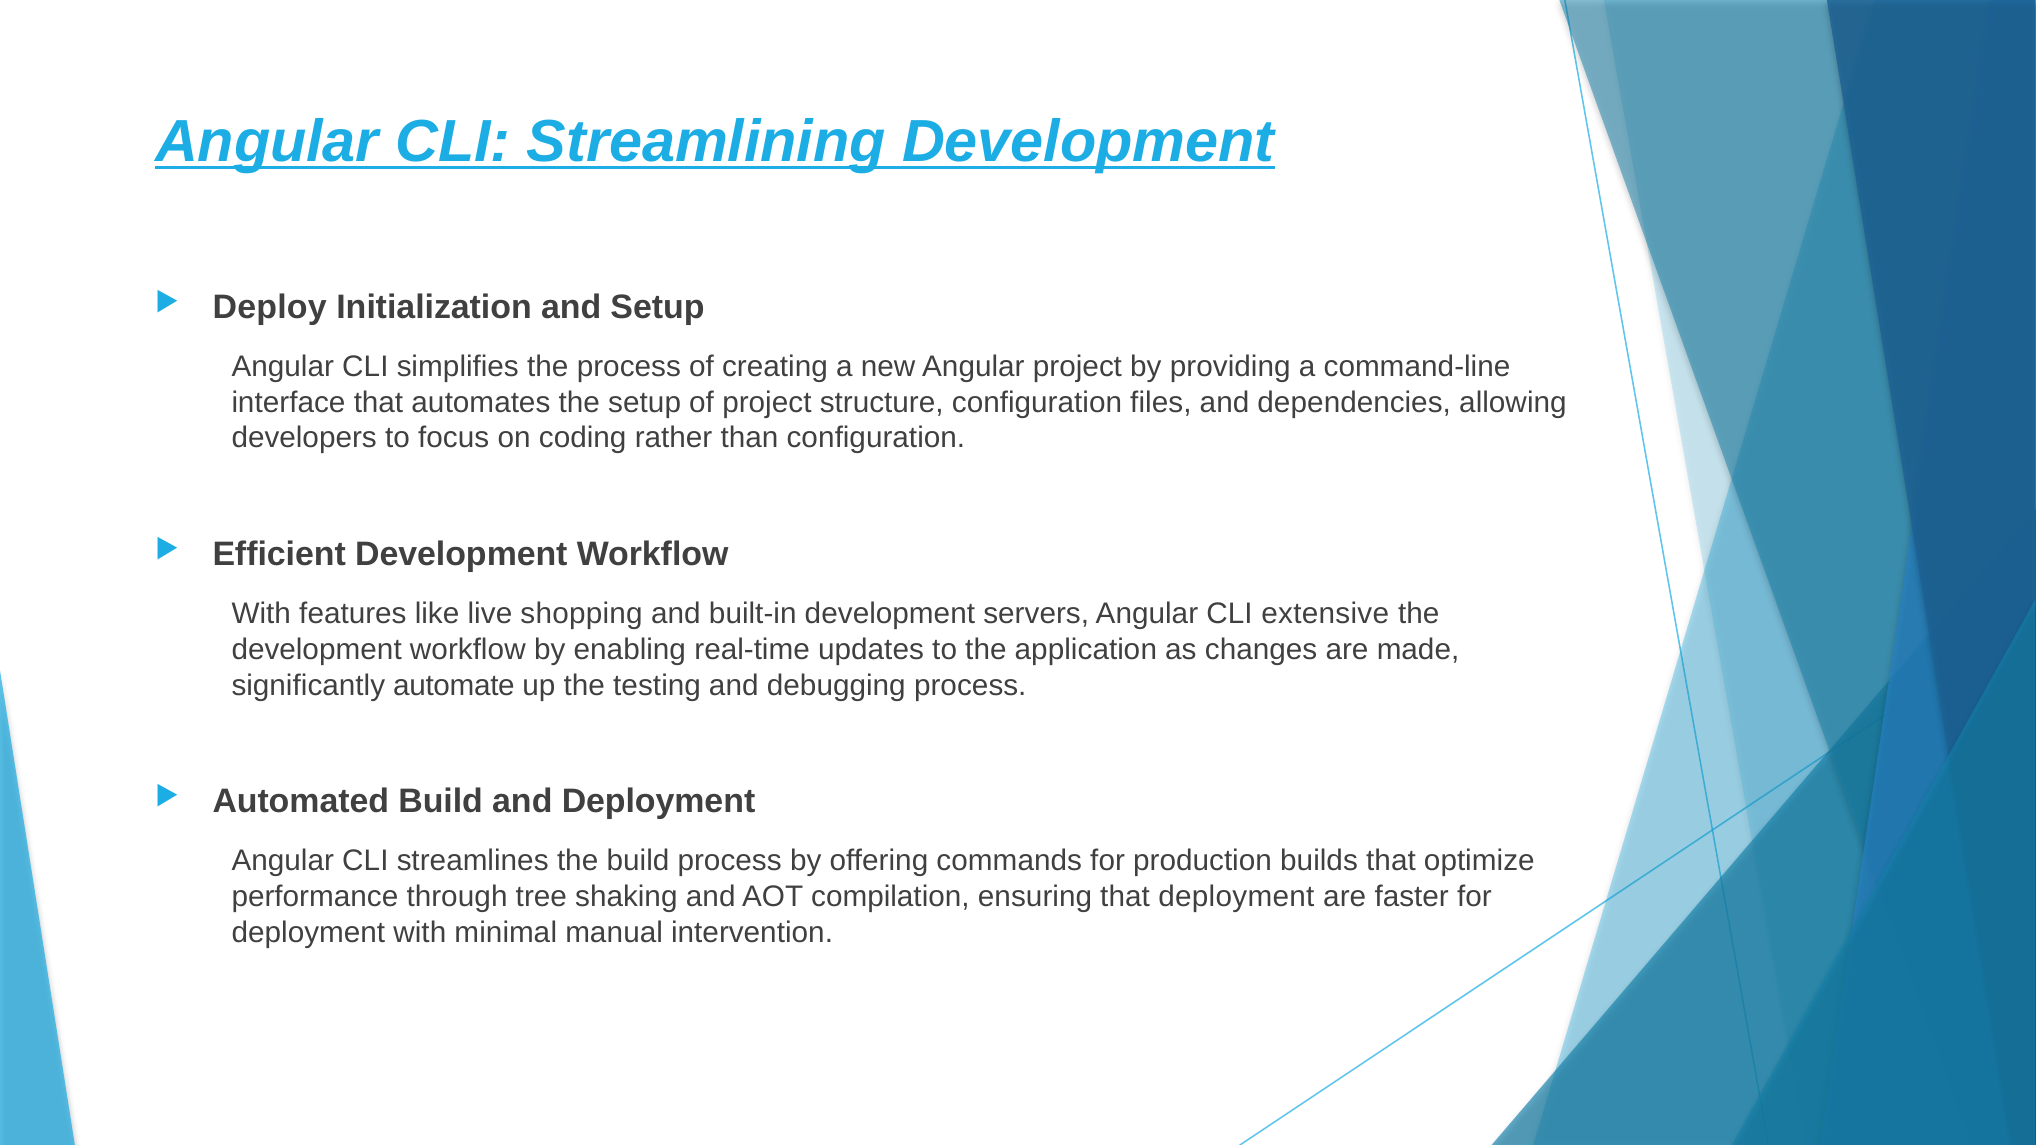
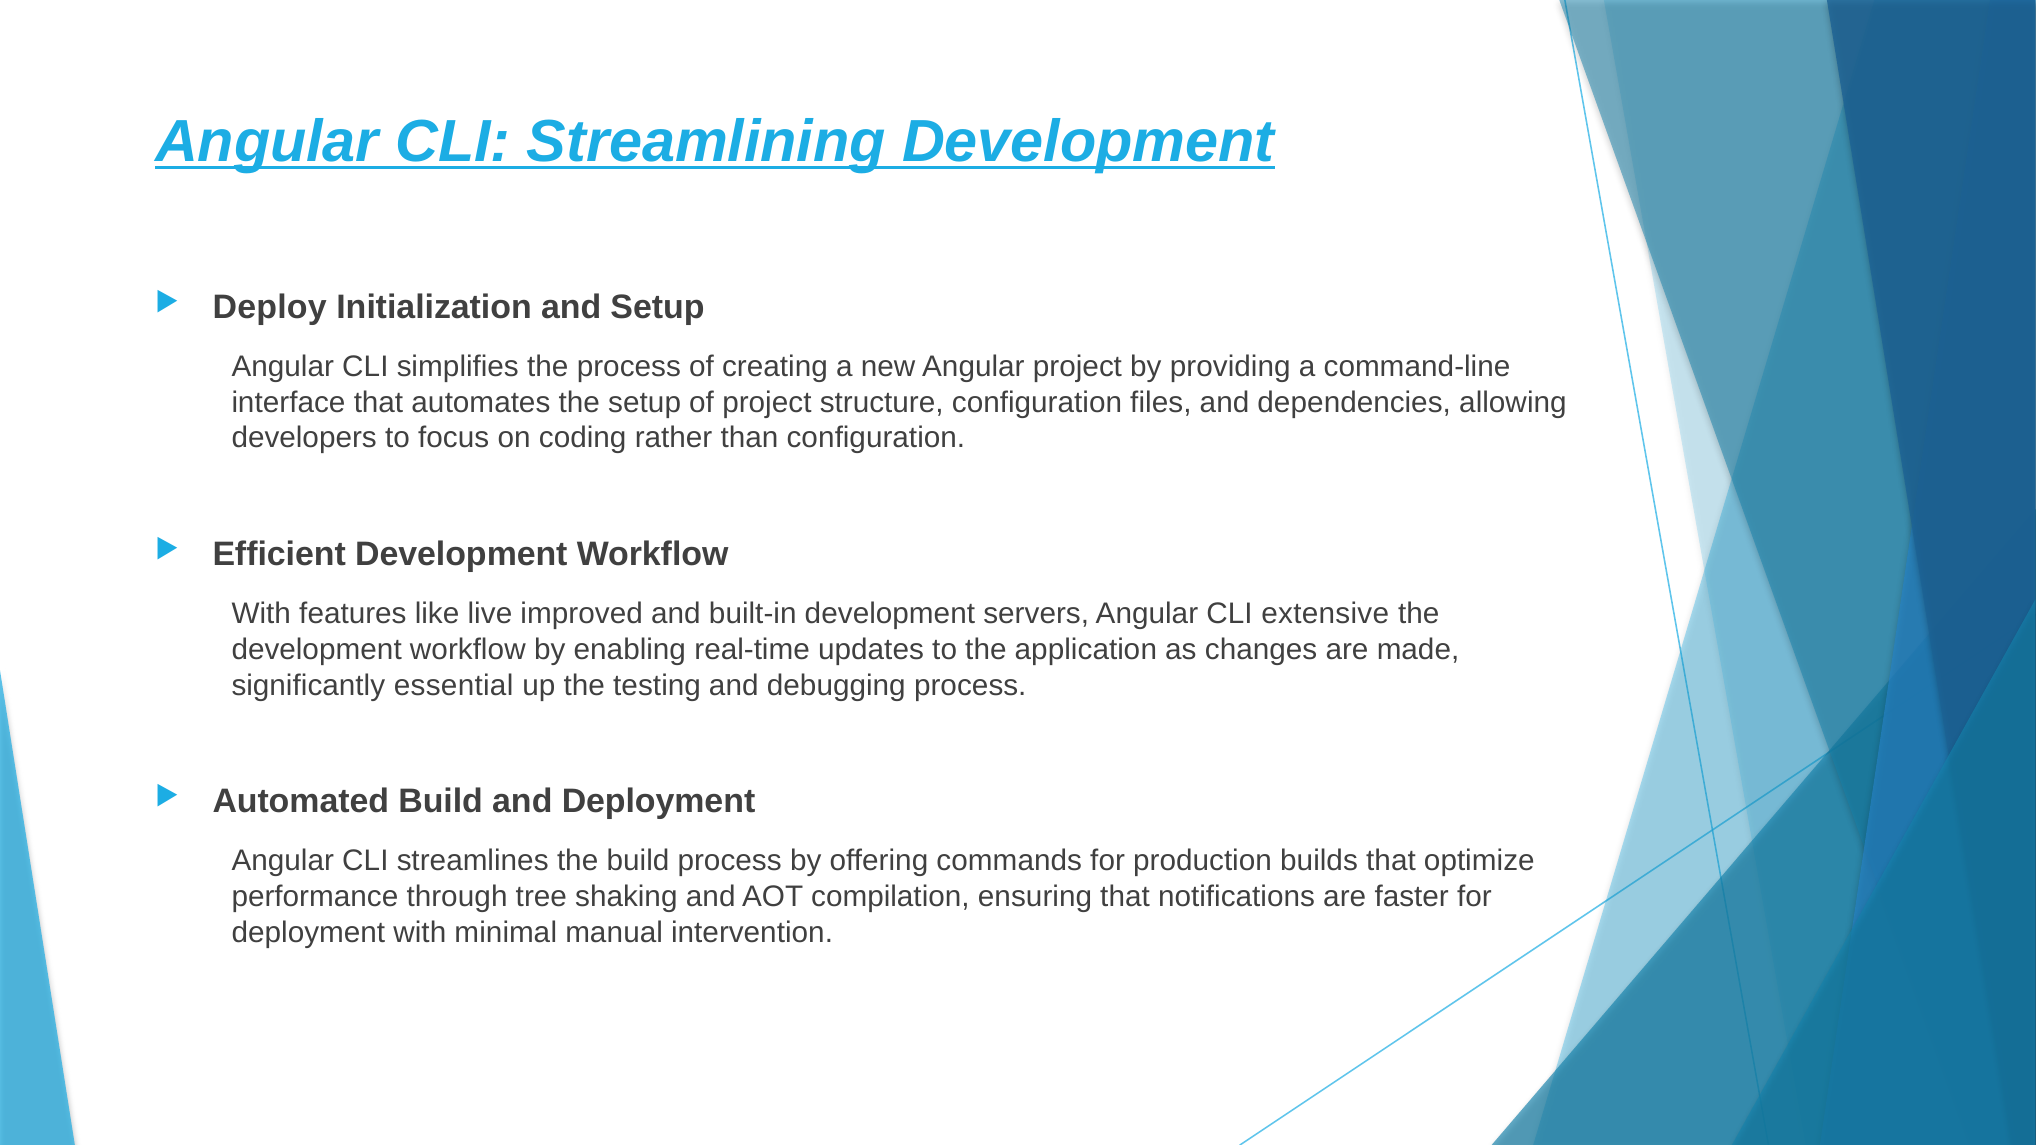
shopping: shopping -> improved (582, 614)
automate: automate -> essential (454, 685)
that deployment: deployment -> notifications (1237, 897)
